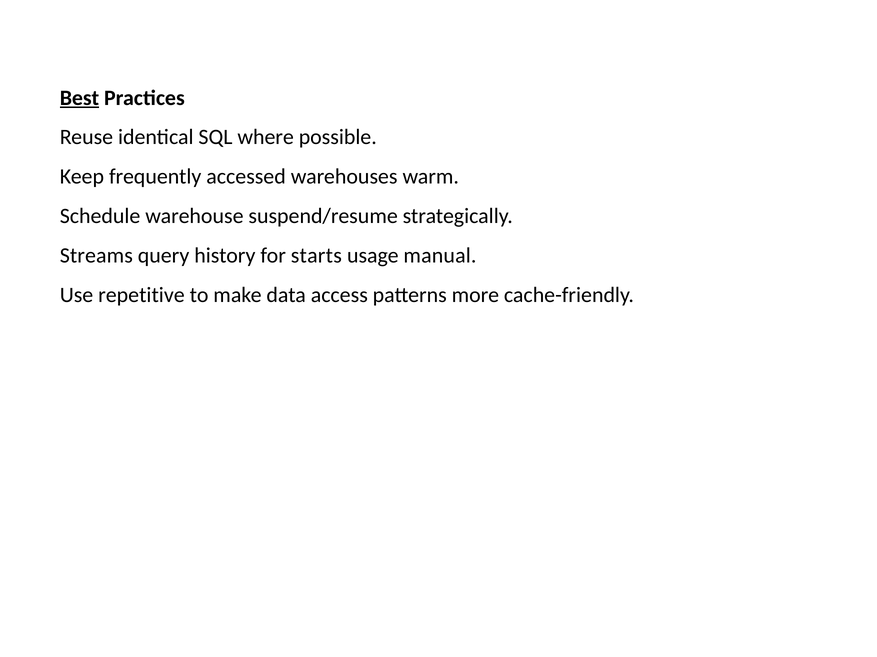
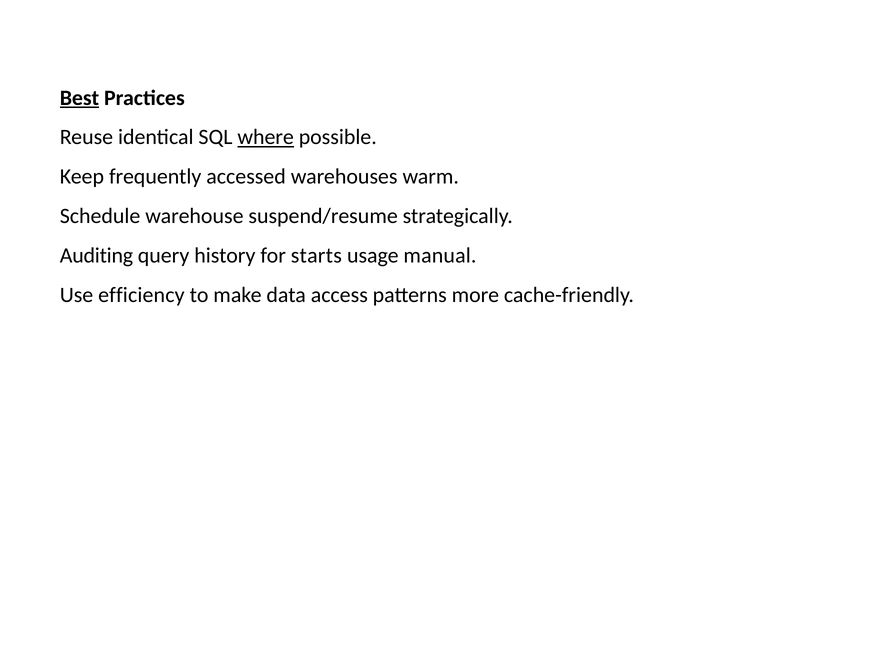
where underline: none -> present (266, 137)
Streams: Streams -> Auditing (96, 256)
repetitive: repetitive -> efficiency (141, 295)
